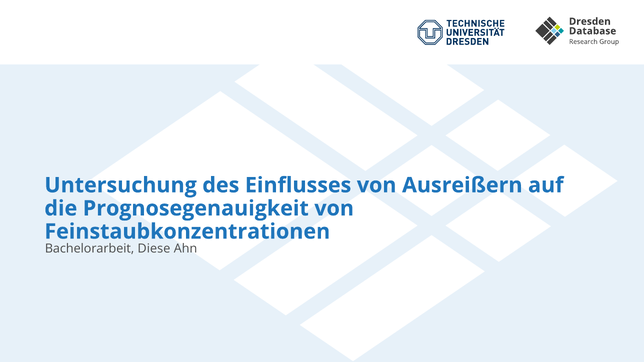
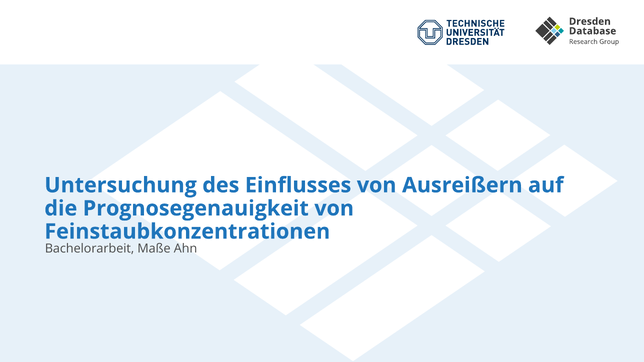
Diese: Diese -> Maße (154, 249)
